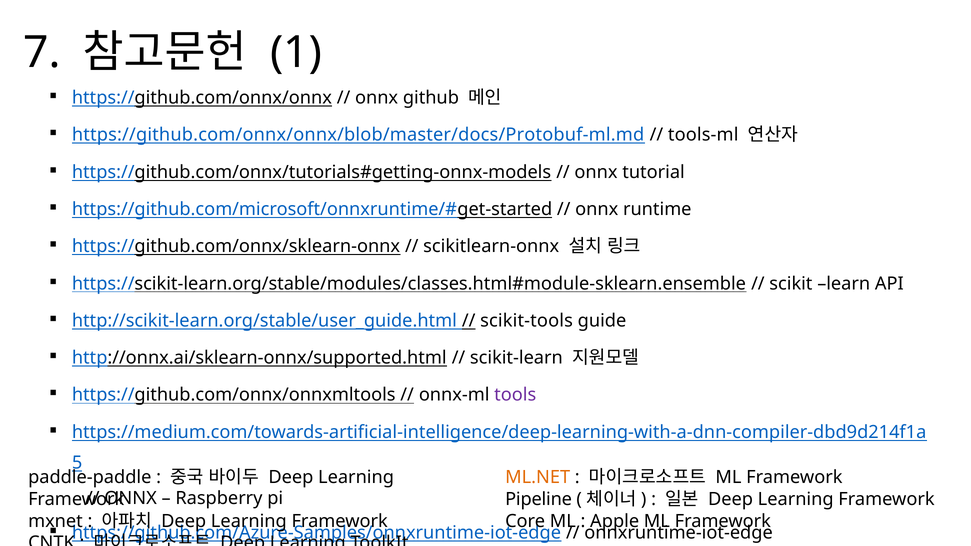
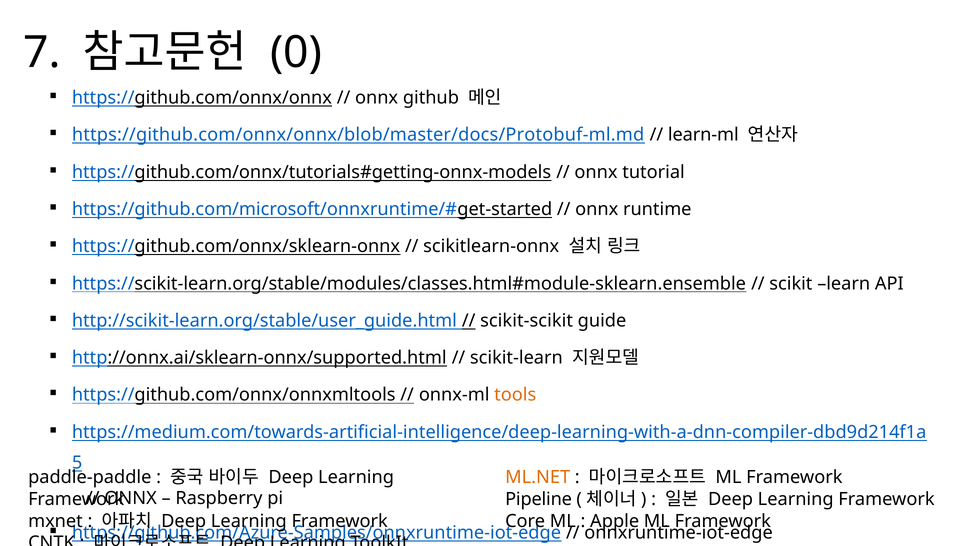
1: 1 -> 0 (296, 52)
tools-ml: tools-ml -> learn-ml (703, 135)
scikit-tools: scikit-tools -> scikit-scikit (527, 321)
tools colour: purple -> orange (515, 395)
